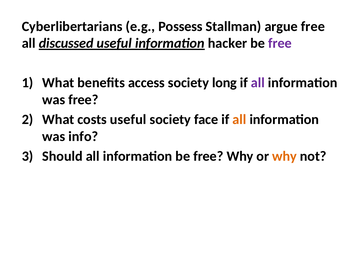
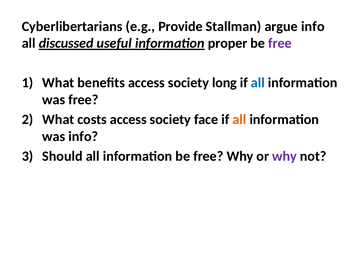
Possess: Possess -> Provide (180, 26)
argue free: free -> info (313, 26)
hacker: hacker -> proper (228, 43)
all colour: purple -> blue (258, 83)
costs useful: useful -> access (128, 120)
why colour: orange -> purple (285, 156)
